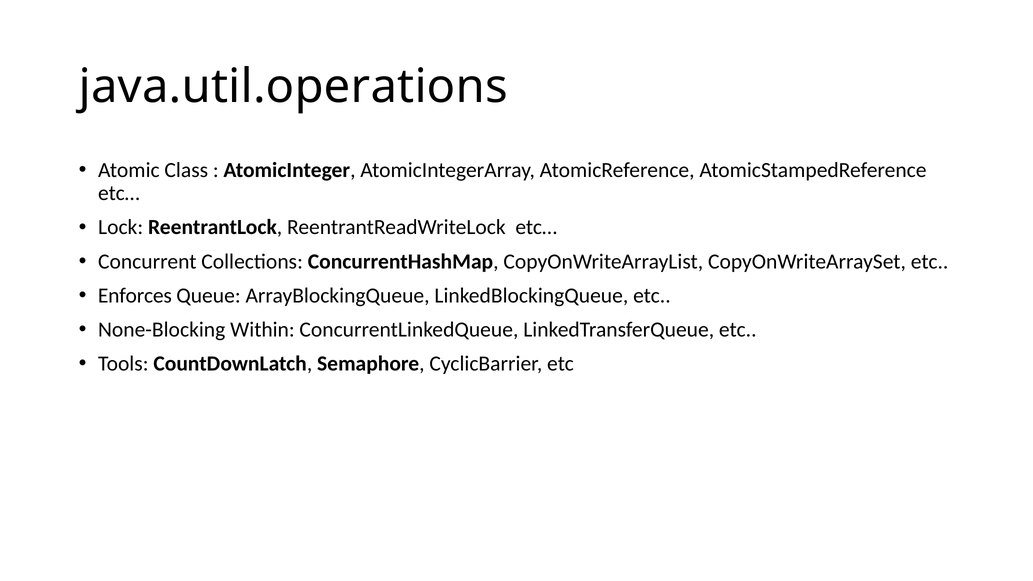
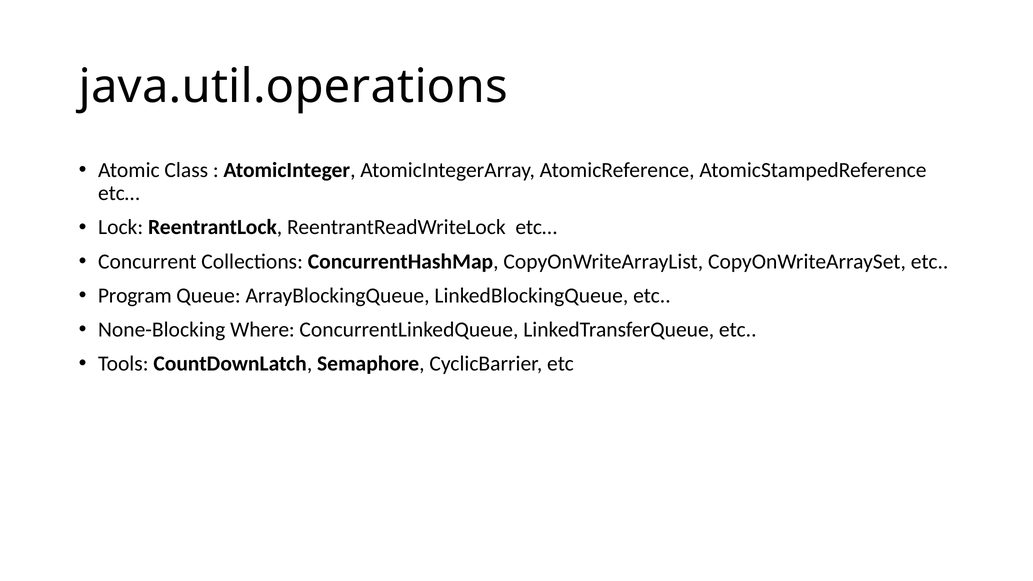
Enforces: Enforces -> Program (135, 295)
Within: Within -> Where (262, 330)
